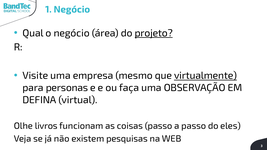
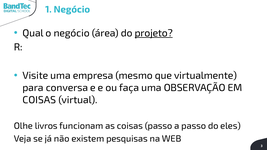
virtualmente underline: present -> none (205, 76)
personas: personas -> conversa (67, 88)
DEFINA: DEFINA -> COISAS (39, 100)
